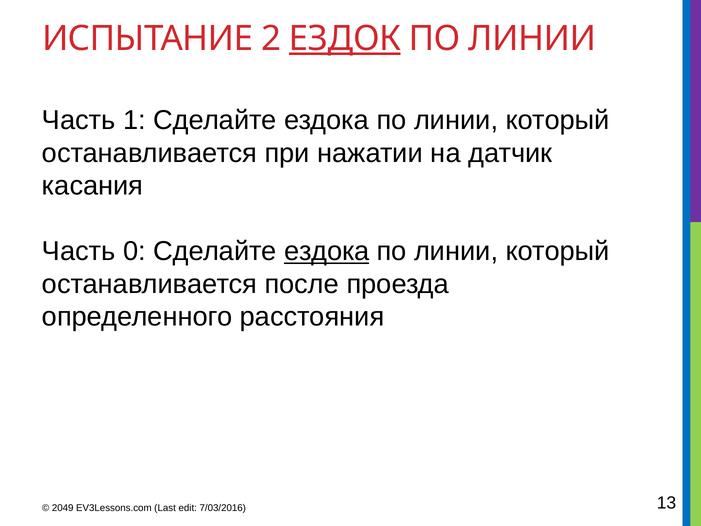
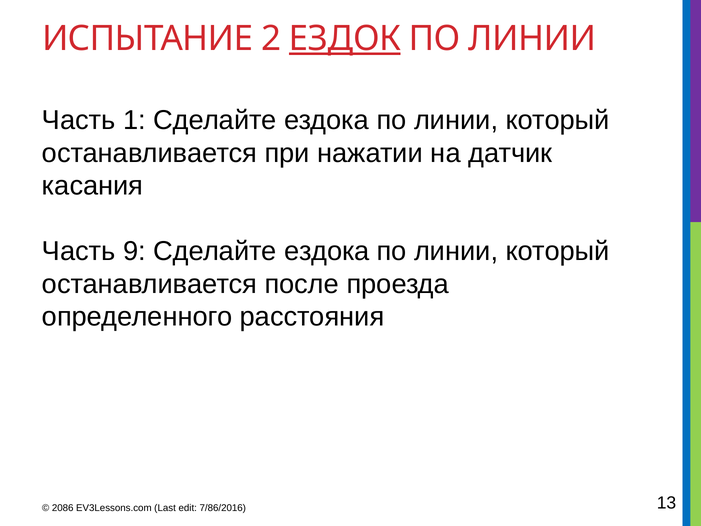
0: 0 -> 9 (134, 251)
ездока underline: present -> none (327, 251)
2049: 2049 -> 2086 (63, 508)
7/03/2016: 7/03/2016 -> 7/86/2016 (223, 508)
